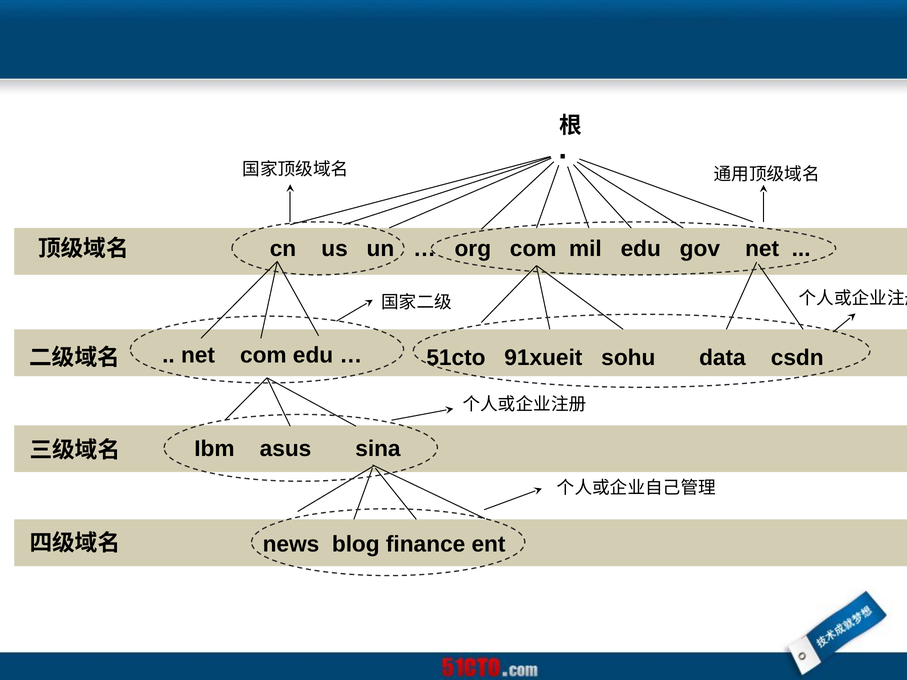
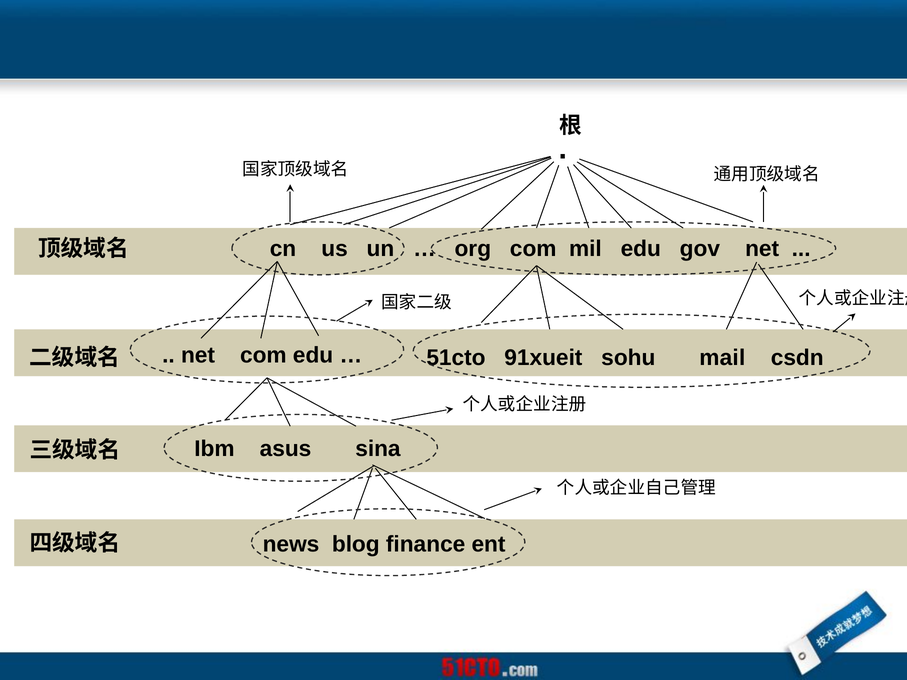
data: data -> mail (722, 358)
